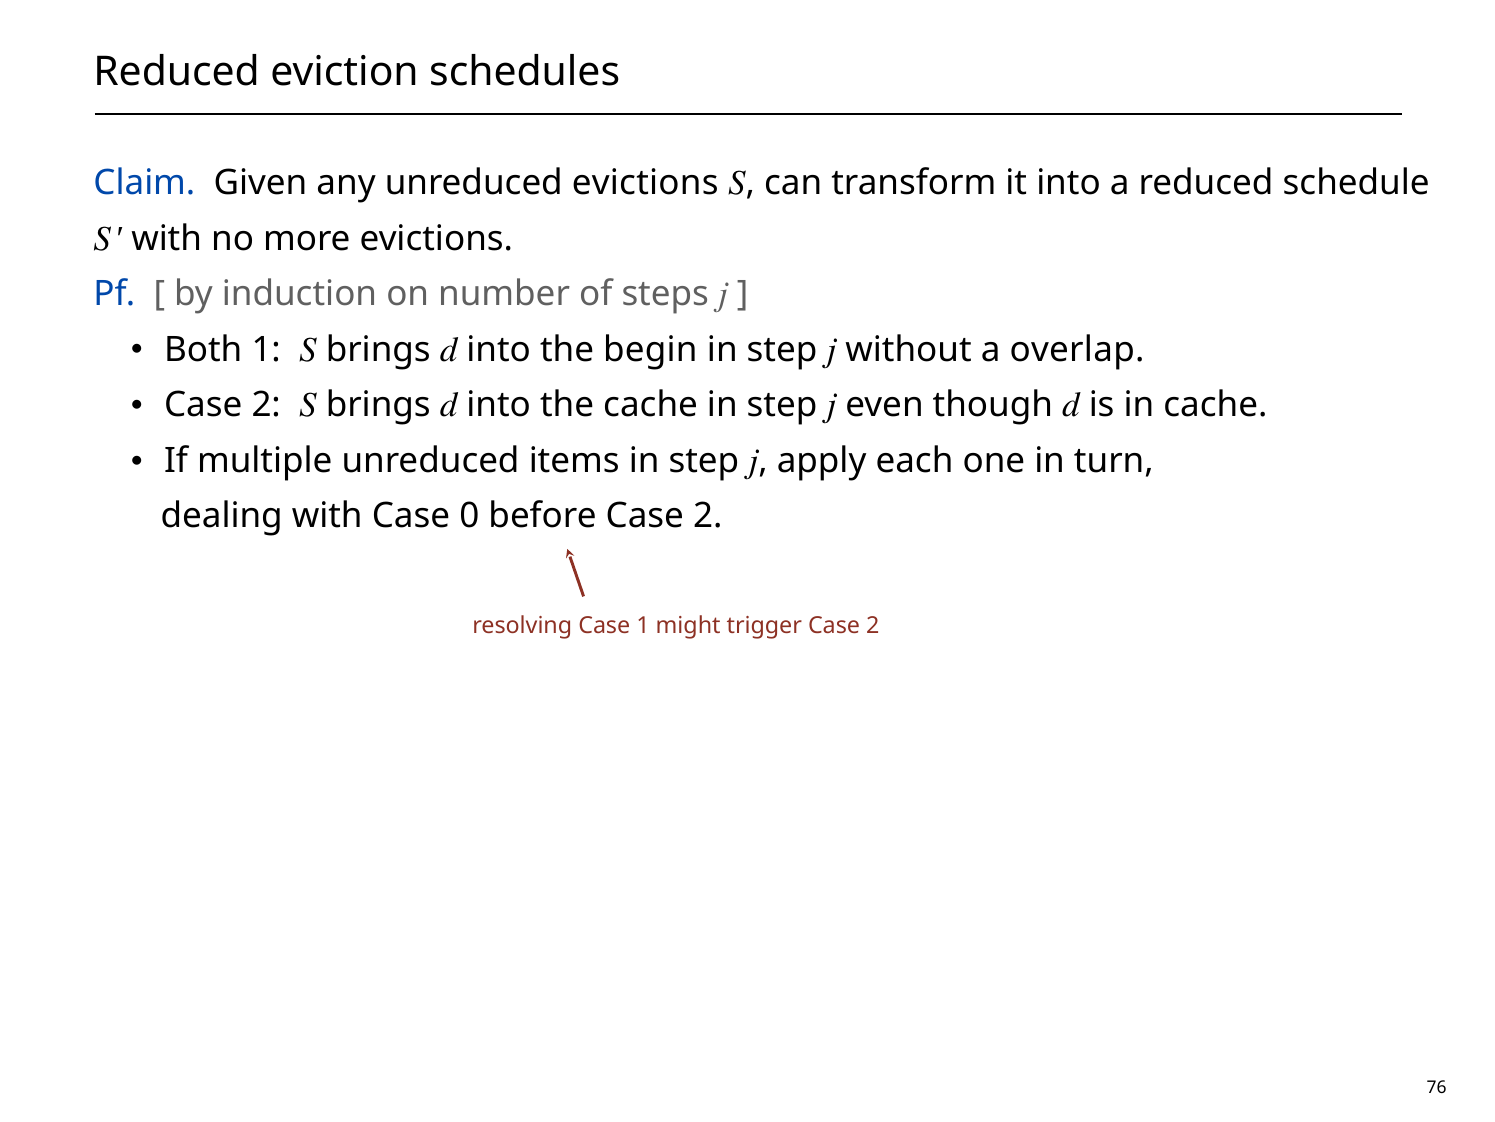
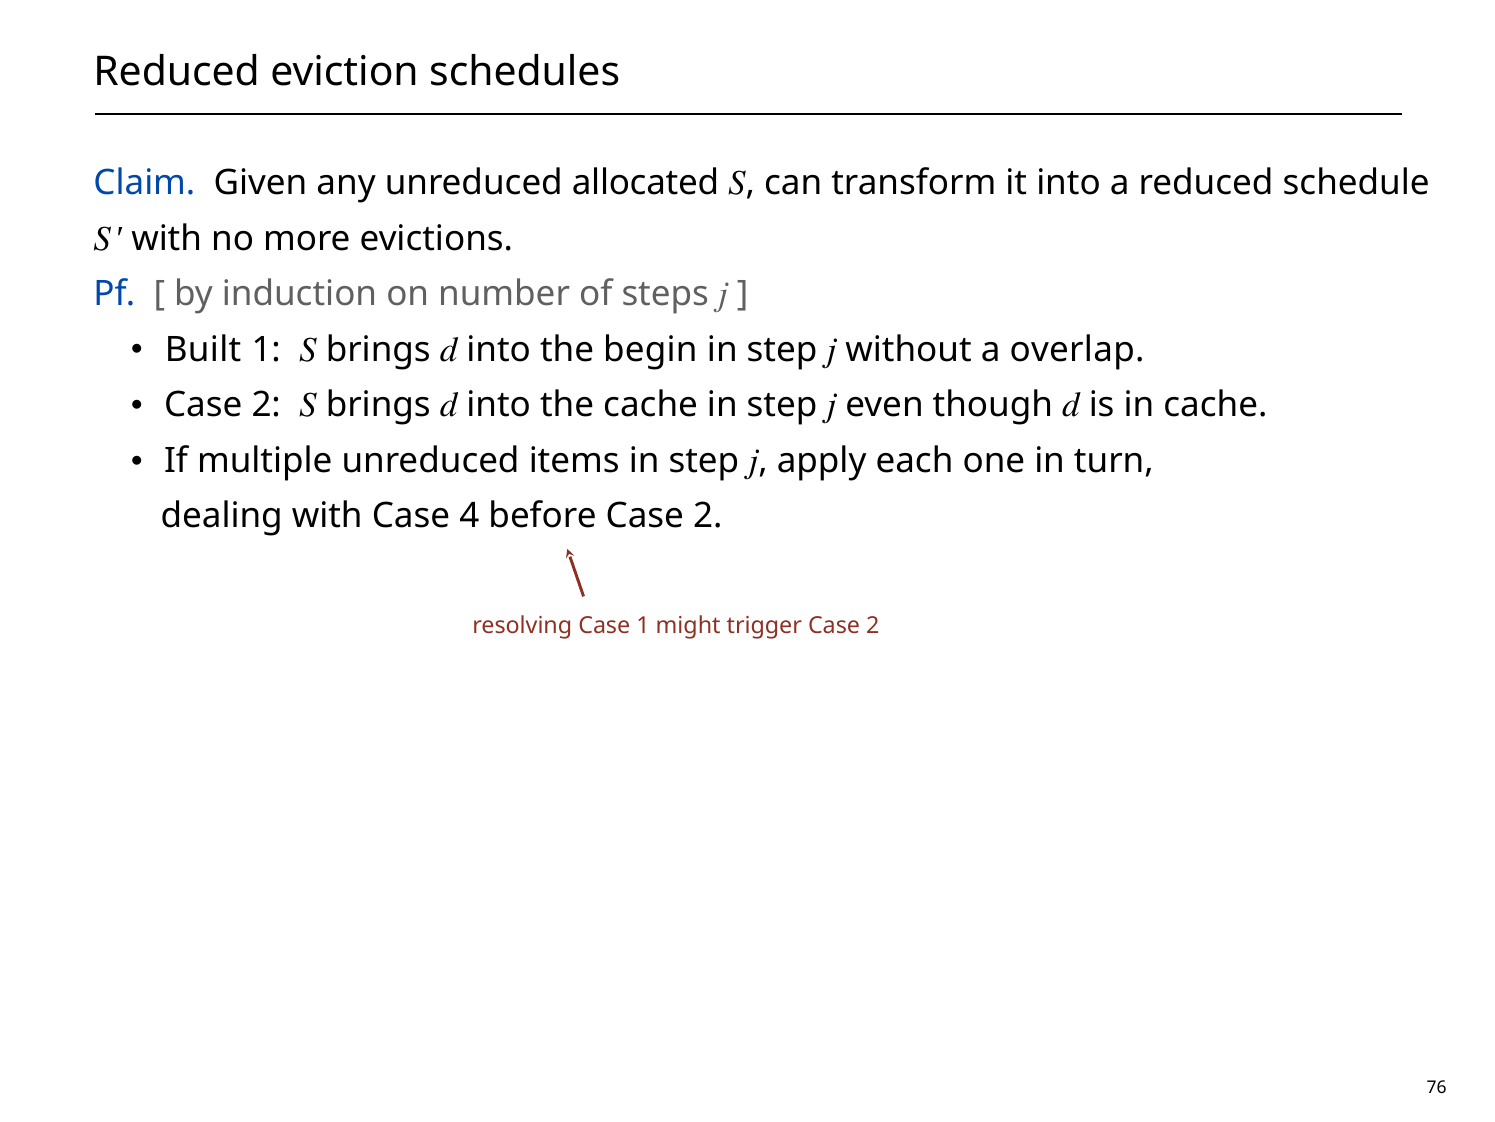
unreduced evictions: evictions -> allocated (646, 183)
Both: Both -> Built (203, 349)
0: 0 -> 4 (469, 516)
